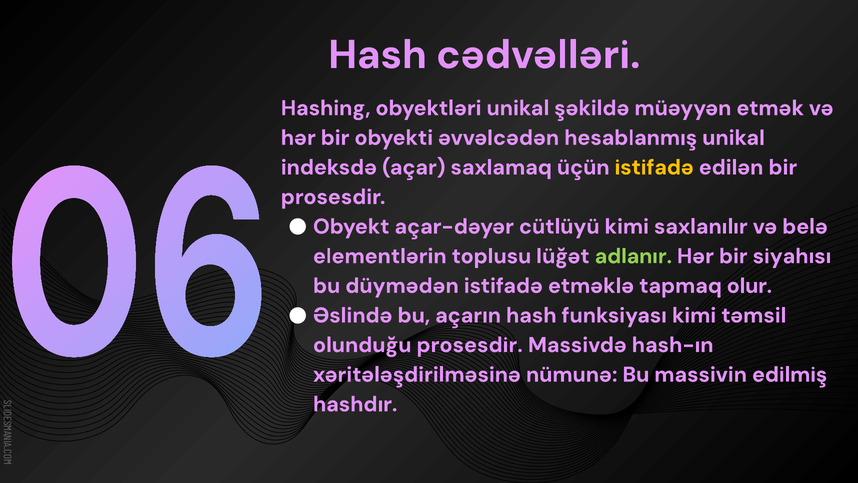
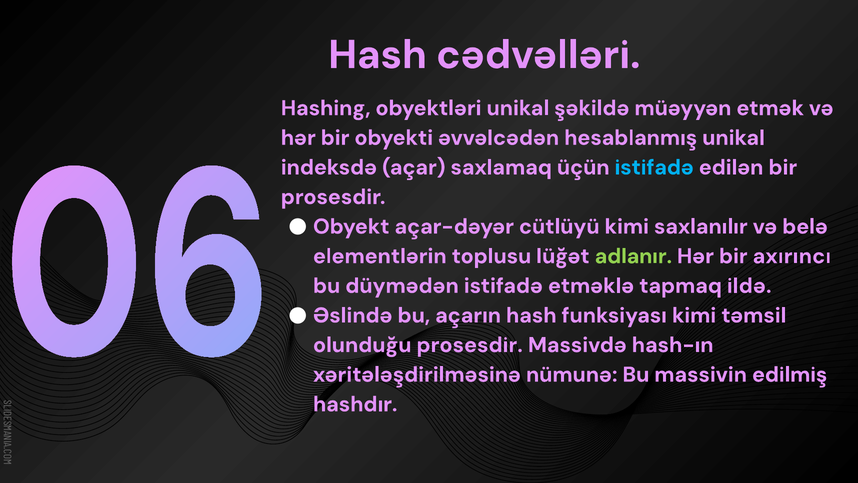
istifadə colour: yellow -> light blue (654, 167)
siyahısı: siyahısı -> axırıncı (792, 256)
olur: olur -> ildə (749, 286)
